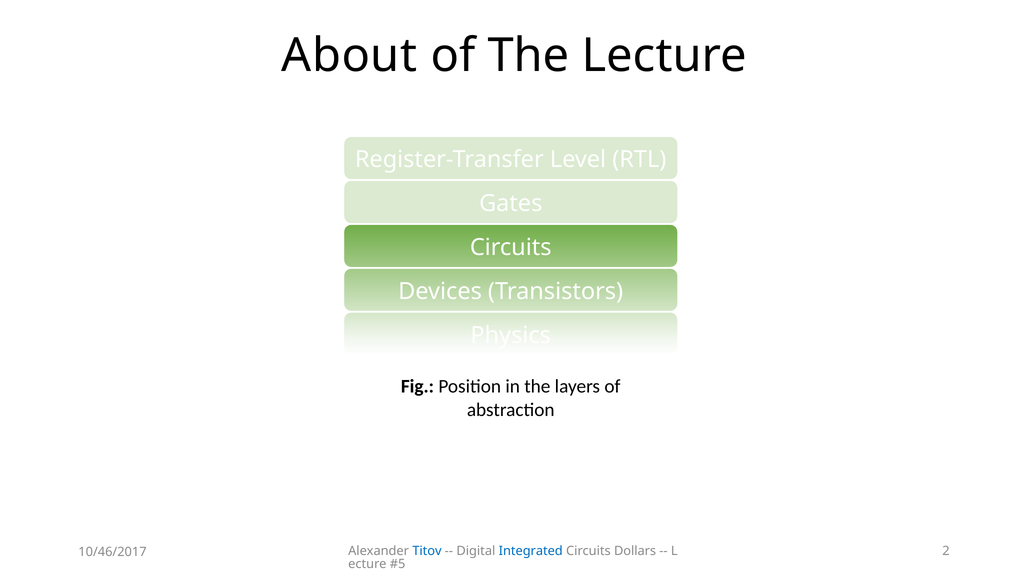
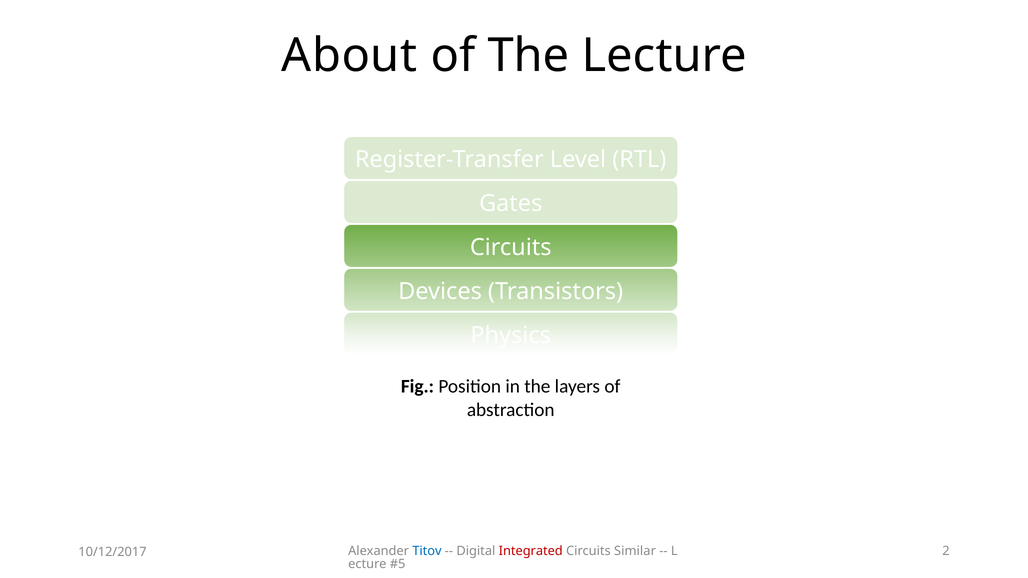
Integrated colour: blue -> red (531, 551)
Dollars: Dollars -> Similar (635, 551)
10/46/2017: 10/46/2017 -> 10/12/2017 (112, 552)
